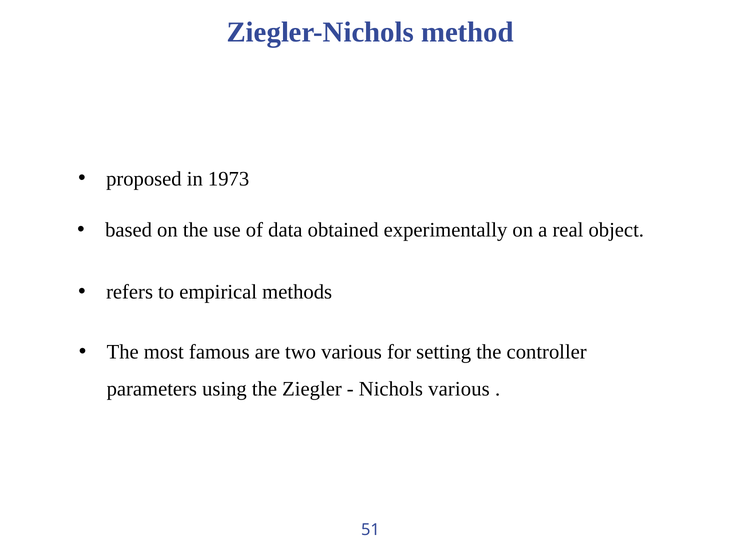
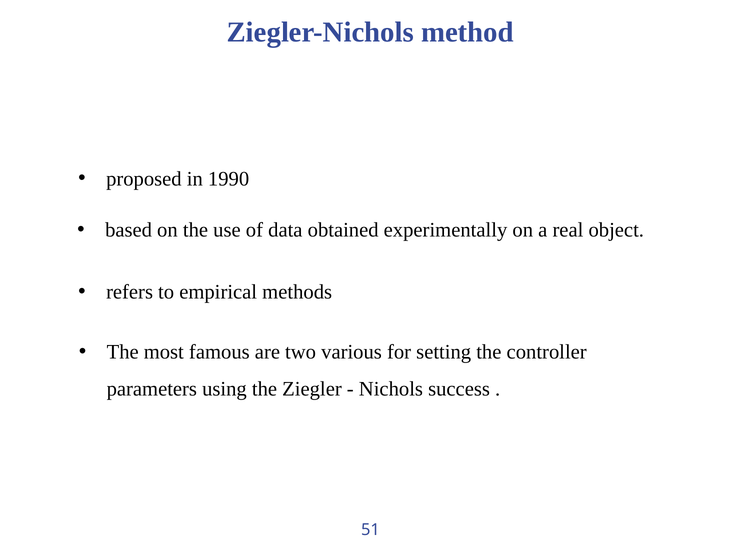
1973: 1973 -> 1990 (229, 179)
Nichols various: various -> success (459, 389)
